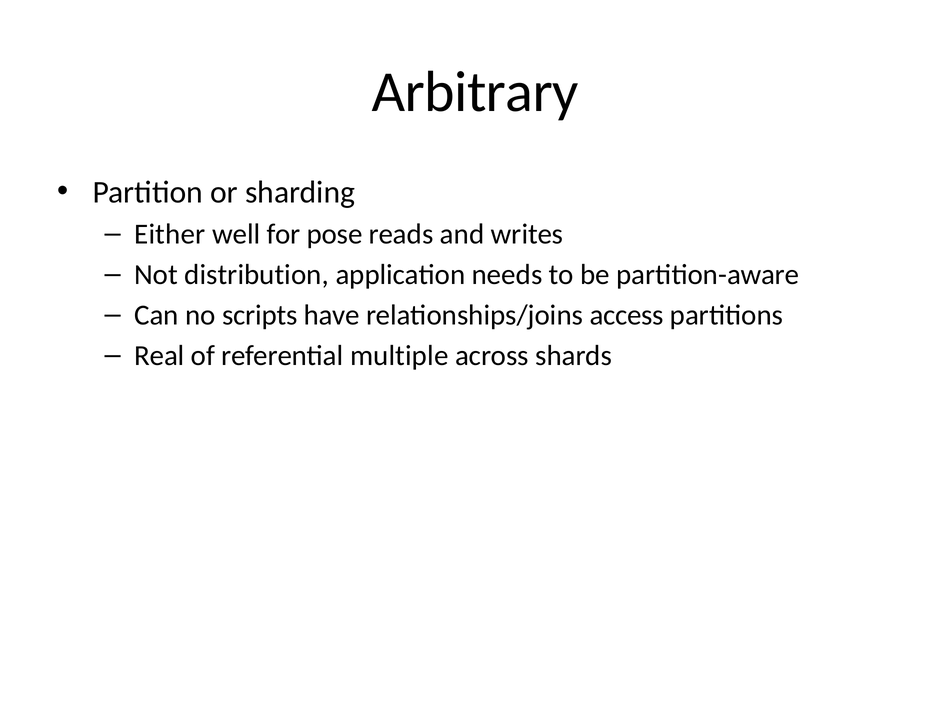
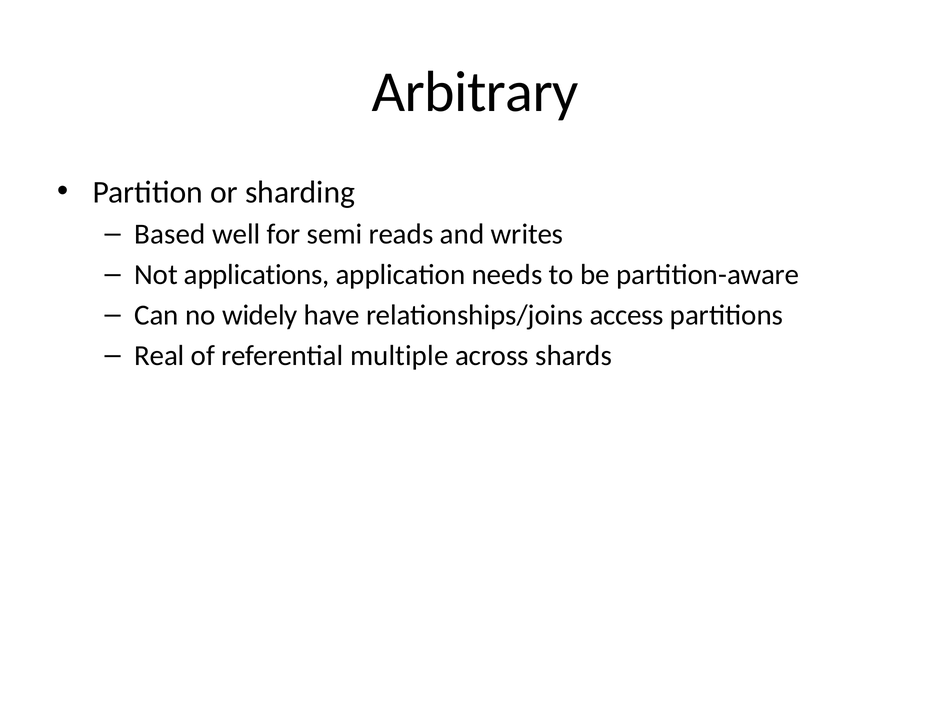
Either: Either -> Based (170, 234)
pose: pose -> semi (335, 234)
distribution: distribution -> applications (257, 275)
scripts: scripts -> widely (260, 315)
